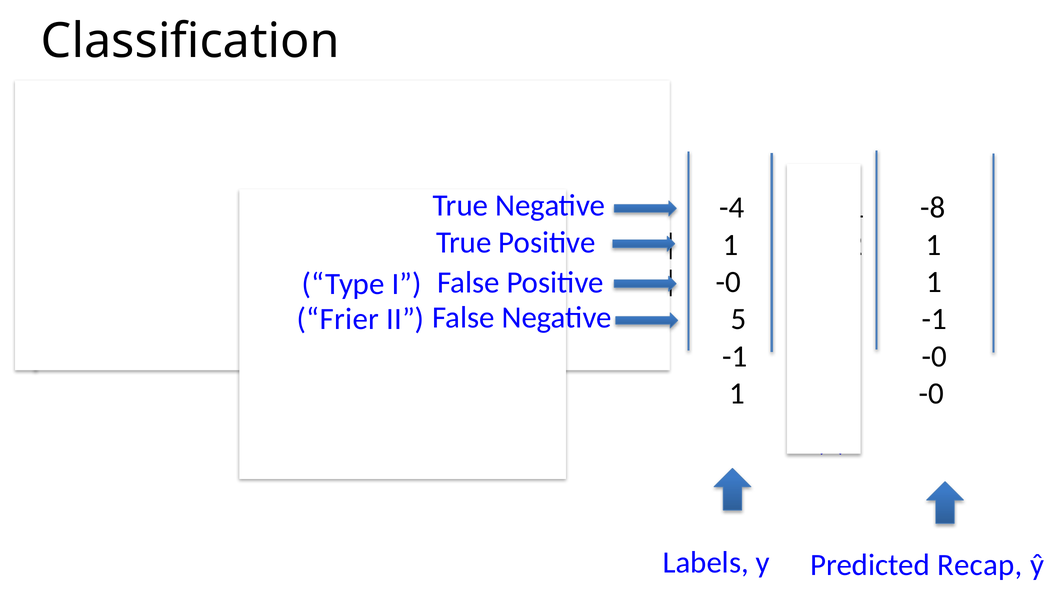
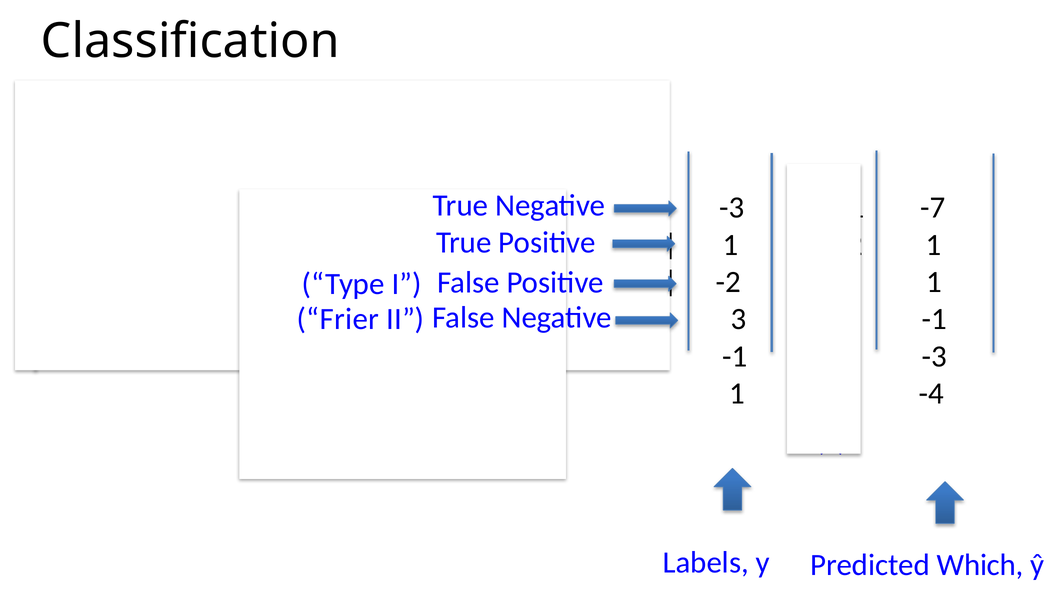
-4: -4 -> -3 (732, 208)
-8: -8 -> -7 (933, 208)
-0: -0 -> -2 (728, 282)
5: 5 -> 3 (738, 319)
-1 -0: -0 -> -3 (934, 356)
1 -0: -0 -> -4 (932, 393)
Recap: Recap -> Which (980, 565)
